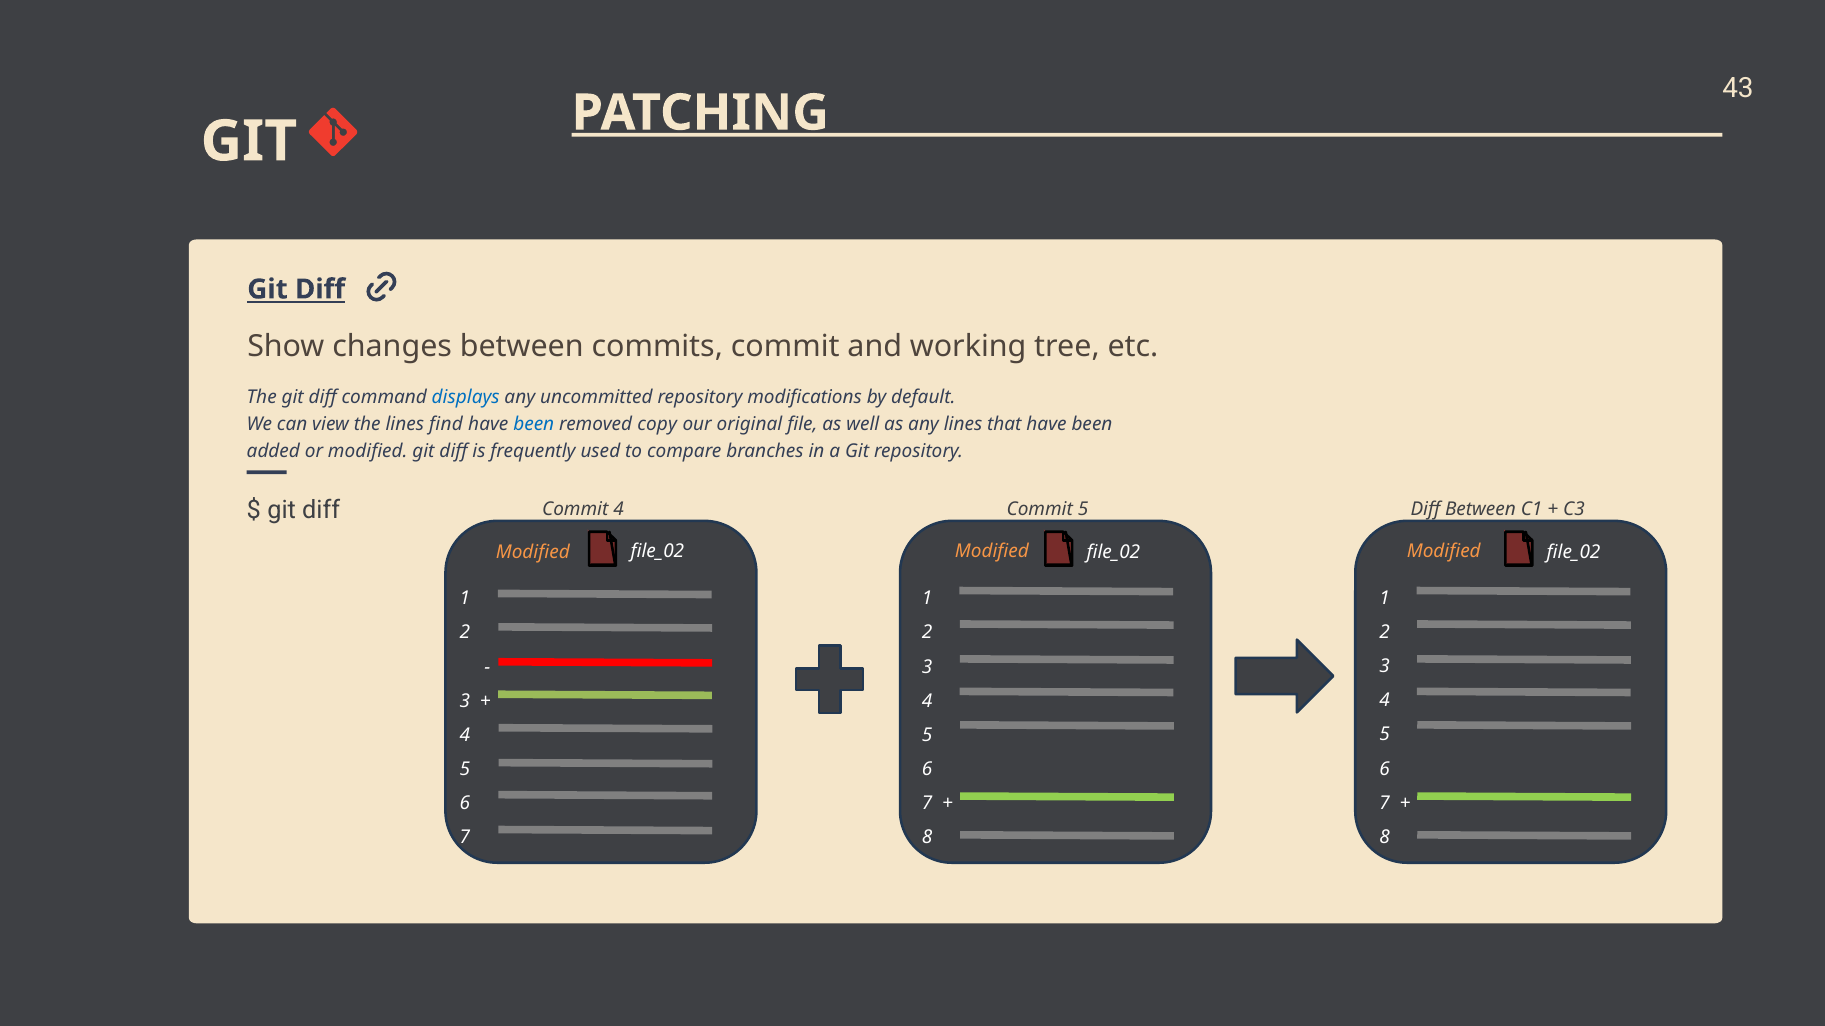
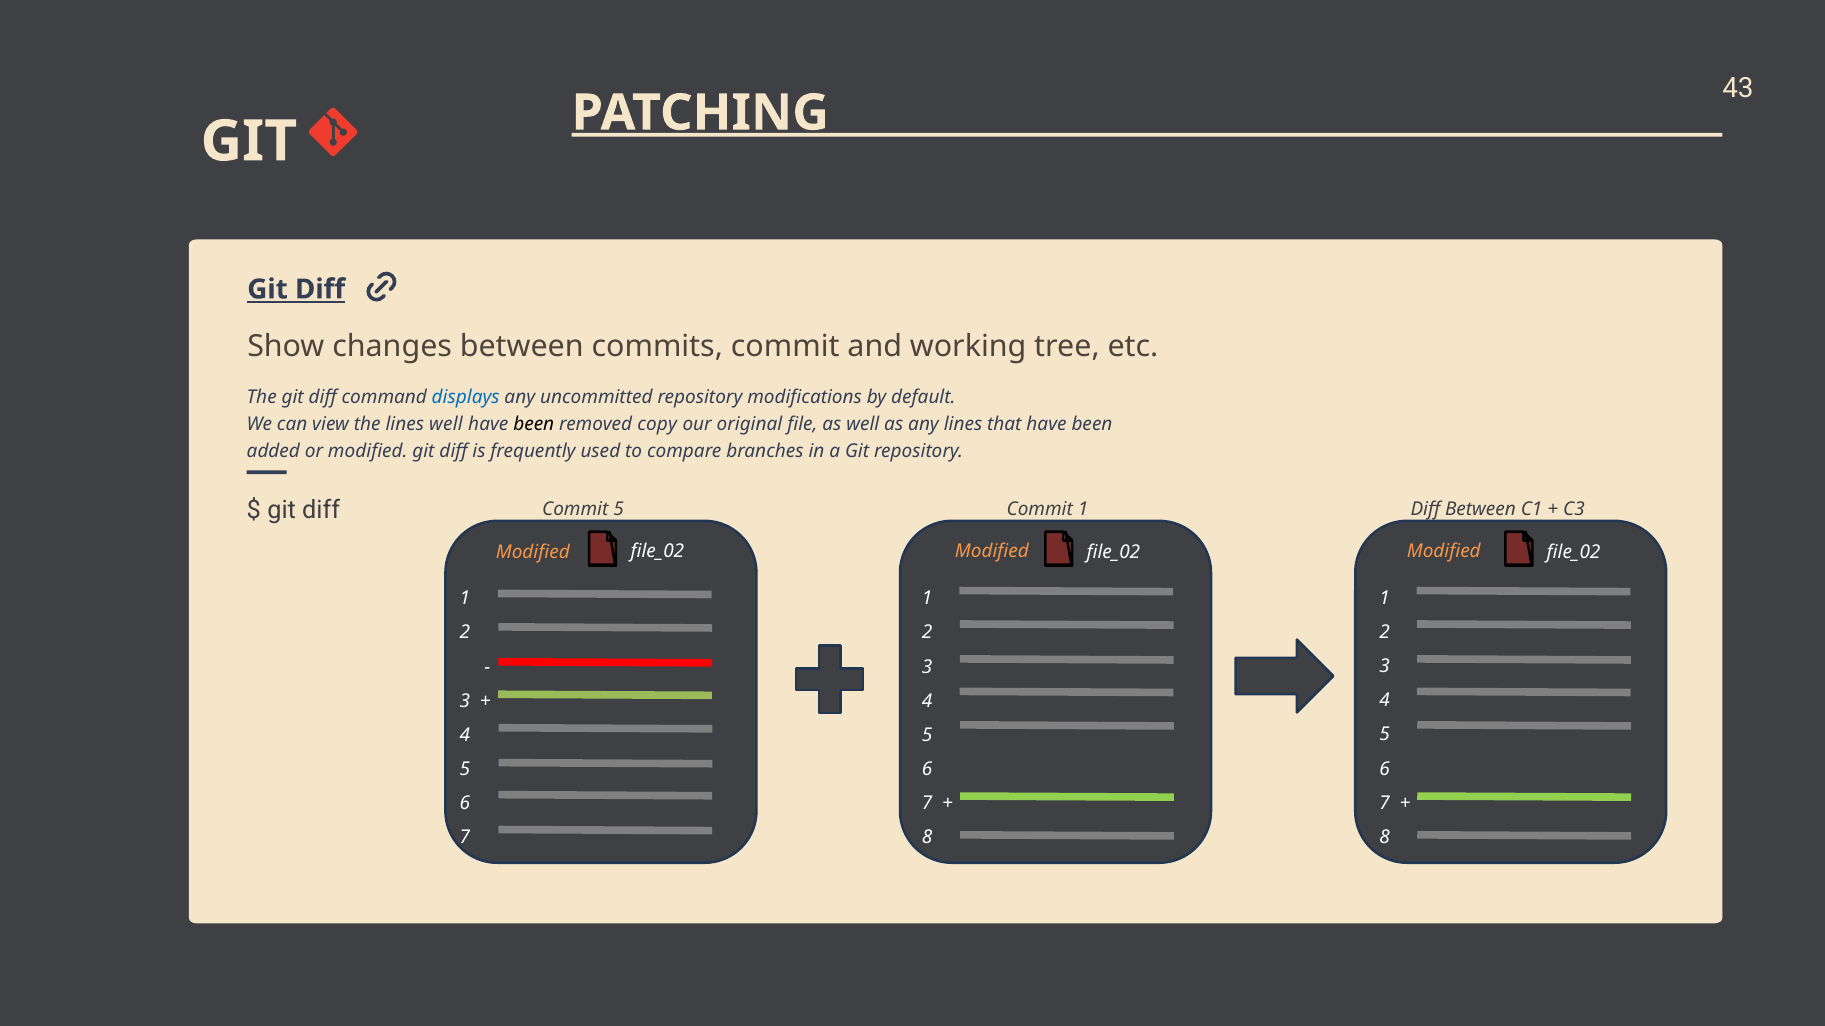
lines find: find -> well (446, 424)
been colour: blue -> black (534, 424)
Commit 4: 4 -> 5 (619, 510)
Commit 5: 5 -> 1 (1083, 509)
